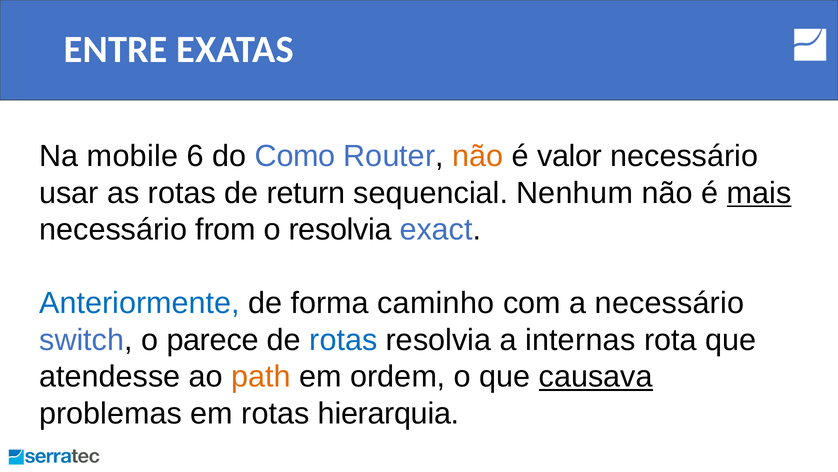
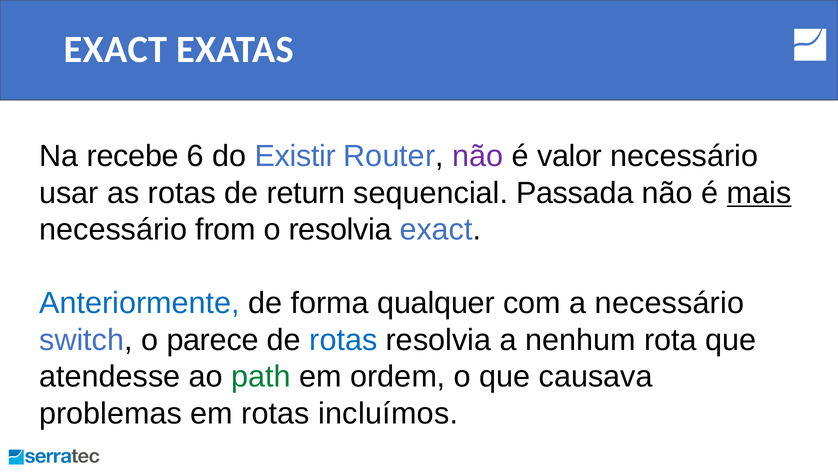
ENTRE: ENTRE -> EXACT (116, 49)
mobile: mobile -> recebe (133, 156)
Como: Como -> Existir (295, 156)
não colour: orange -> purple (478, 156)
Nenhum: Nenhum -> Passada (575, 193)
caminho: caminho -> qualquer (436, 303)
internas: internas -> nenhum (580, 340)
path colour: orange -> green (261, 376)
causava underline: present -> none (596, 376)
hierarquia: hierarquia -> incluímos (388, 413)
